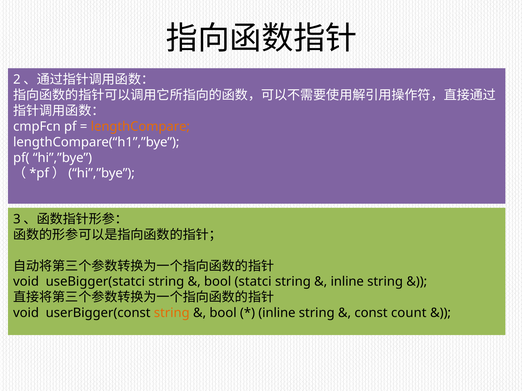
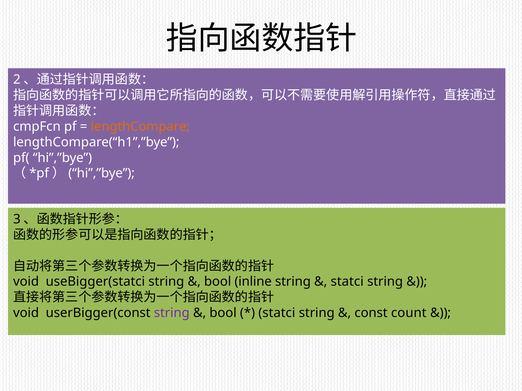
statci: statci -> inline (253, 282)
inline: inline -> statci (347, 282)
string colour: orange -> purple (172, 313)
inline: inline -> statci (277, 313)
